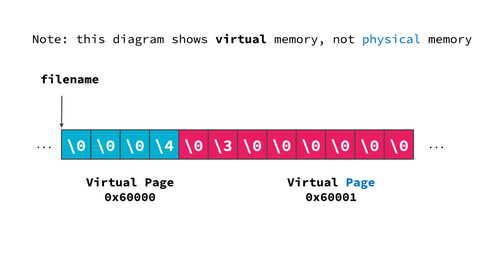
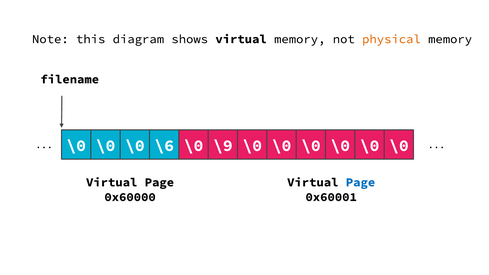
physical colour: blue -> orange (391, 39)
\4: \4 -> \6 (164, 146)
\3: \3 -> \9 (223, 146)
